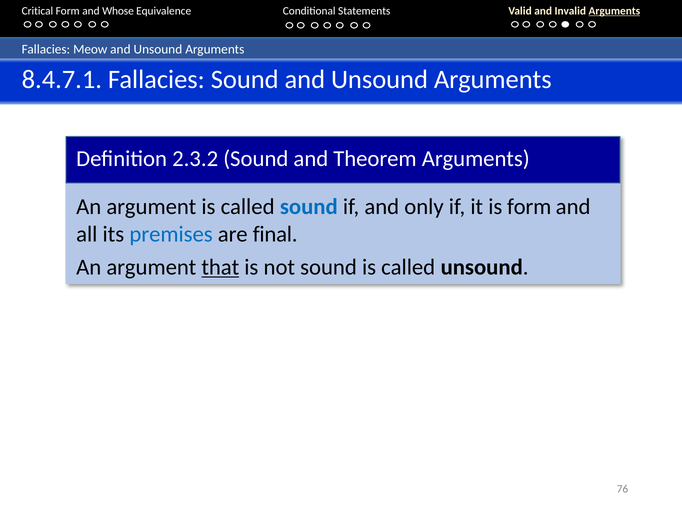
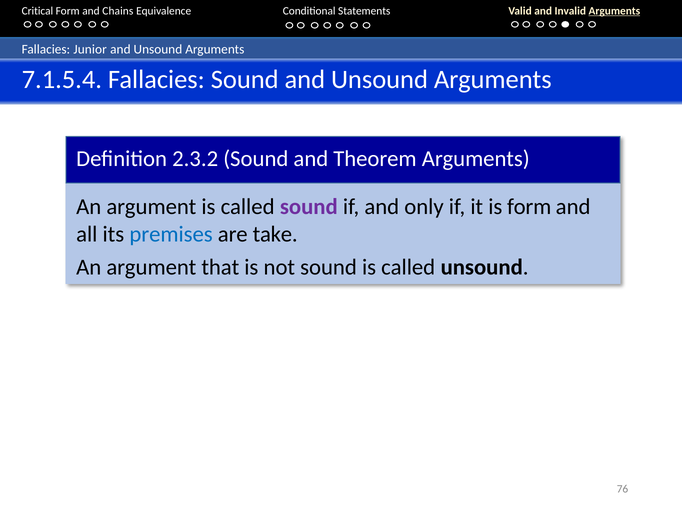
Whose: Whose -> Chains (118, 11)
Meow: Meow -> Junior (90, 49)
8.4.7.1: 8.4.7.1 -> 7.1.5.4 (62, 80)
sound colour: blue -> purple (309, 207)
final: final -> take (275, 234)
that underline: present -> none (220, 267)
